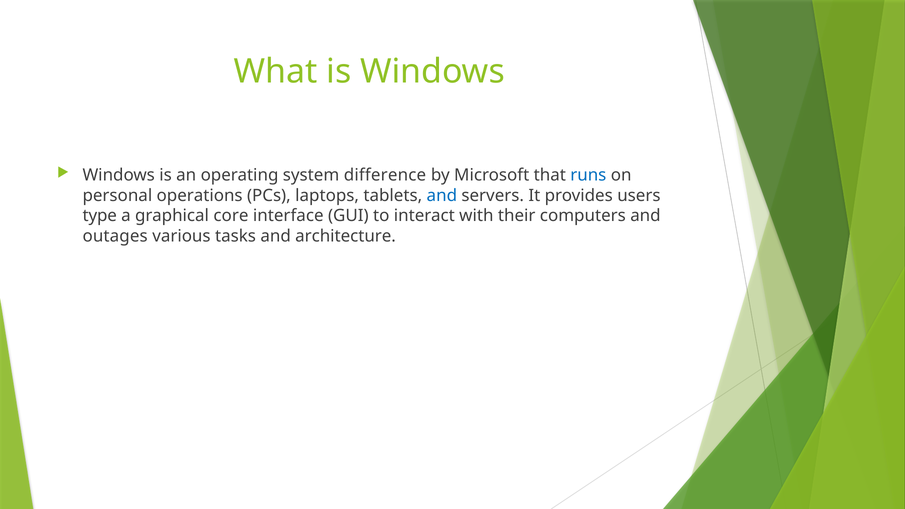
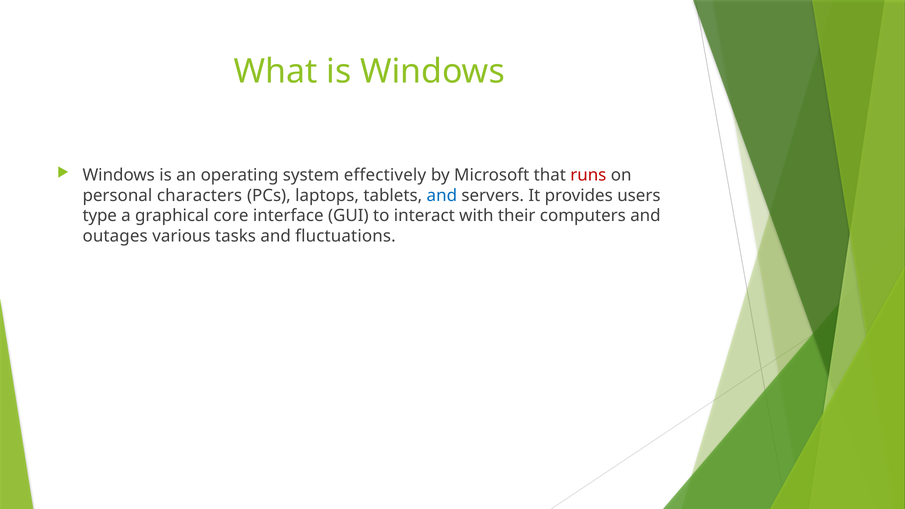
difference: difference -> effectively (385, 175)
runs colour: blue -> red (588, 175)
operations: operations -> characters (200, 196)
architecture: architecture -> fluctuations (345, 236)
